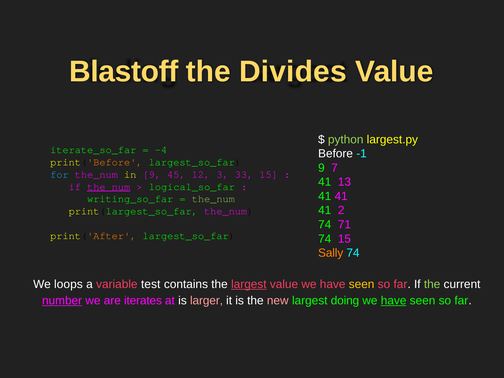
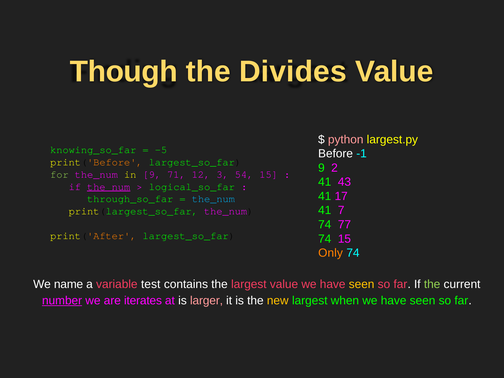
Blastoff: Blastoff -> Though (124, 71)
python colour: light green -> pink (346, 140)
iterate_so_far: iterate_so_far -> knowing_so_far (93, 150)
-4: -4 -> -5 (161, 150)
7: 7 -> 2 (335, 168)
for colour: light blue -> light green (59, 174)
45: 45 -> 71 (176, 174)
33: 33 -> 54 (244, 174)
13: 13 -> 43 (344, 182)
41: 41 -> 17 (341, 196)
writing_so_far: writing_so_far -> through_so_far (130, 199)
the_num colour: light green -> light blue (213, 199)
2: 2 -> 7 (341, 210)
71: 71 -> 77 (344, 225)
Sally: Sally -> Only (331, 253)
loops: loops -> name (69, 284)
largest underline: present -> none (249, 284)
new colour: pink -> yellow (278, 301)
doing: doing -> when (345, 301)
have underline: present -> none (394, 301)
